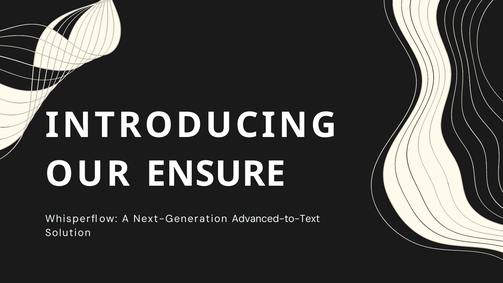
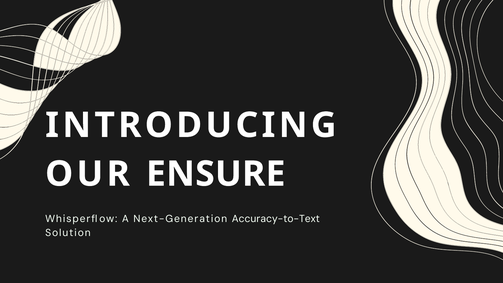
Advanced-to-Text: Advanced-to-Text -> Accuracy-to-Text (276, 219)
